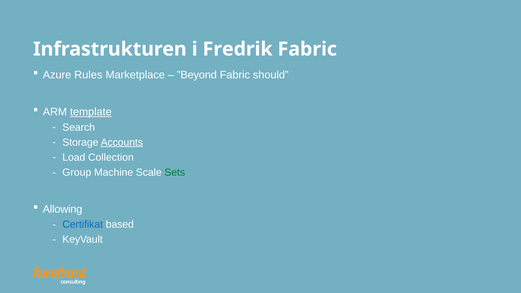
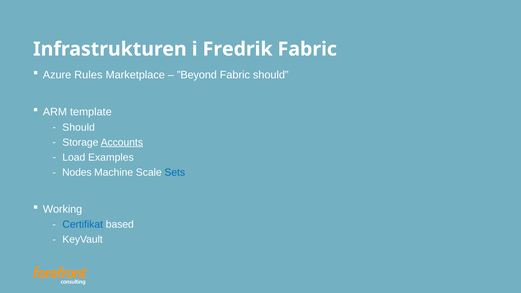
template underline: present -> none (91, 112)
Search: Search -> Should (79, 127)
Collection: Collection -> Examples (111, 157)
Group: Group -> Nodes (77, 173)
Sets colour: green -> blue (175, 173)
Allowing: Allowing -> Working (63, 209)
